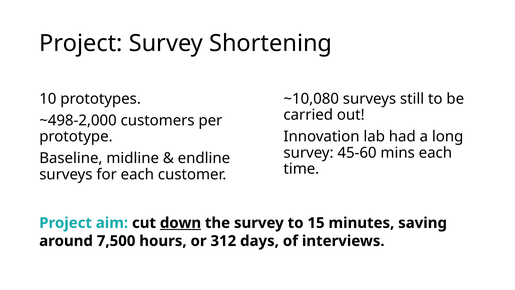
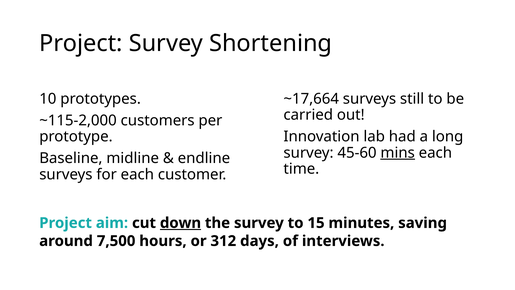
~10,080: ~10,080 -> ~17,664 (311, 99)
~498-2,000: ~498-2,000 -> ~115-2,000 (78, 120)
mins underline: none -> present (398, 153)
